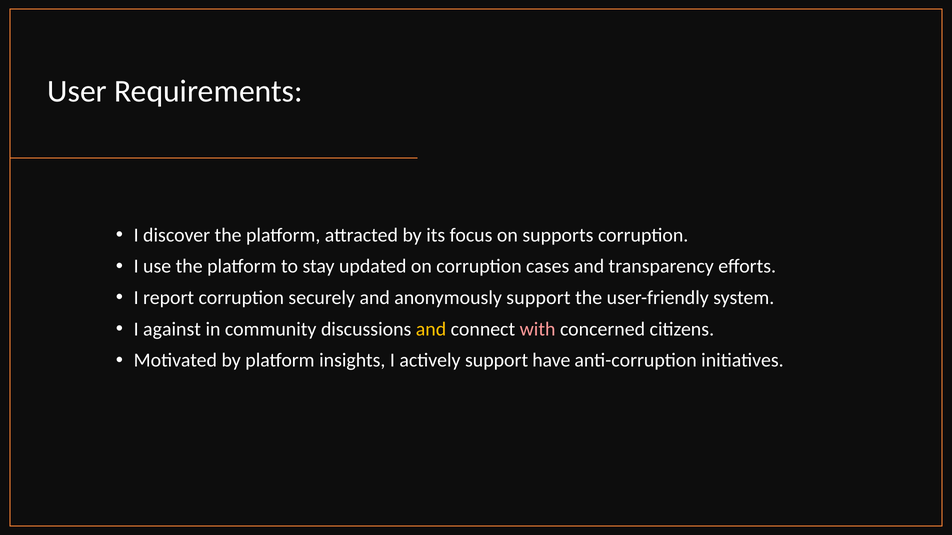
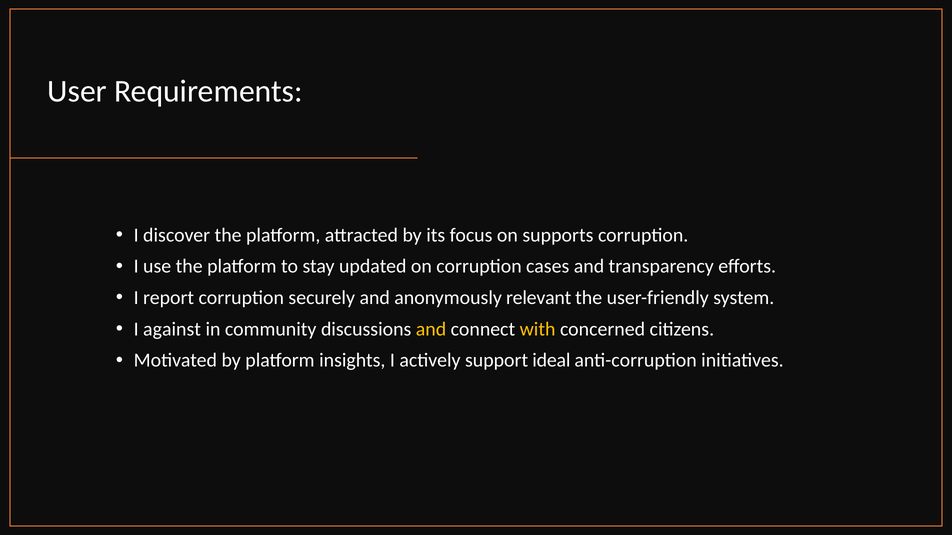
anonymously support: support -> relevant (539, 298)
with colour: pink -> yellow (538, 329)
have: have -> ideal (551, 361)
